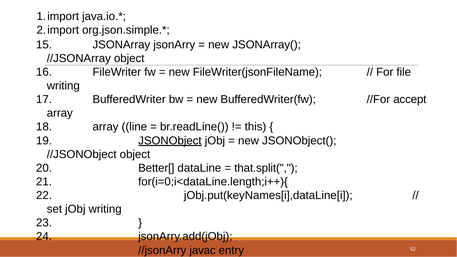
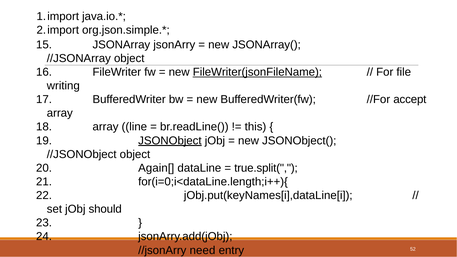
FileWriter(jsonFileName underline: none -> present (257, 72)
Better[: Better[ -> Again[ (156, 168)
that.split(: that.split( -> true.split( (266, 168)
jObj writing: writing -> should (105, 209)
javac: javac -> need (202, 250)
